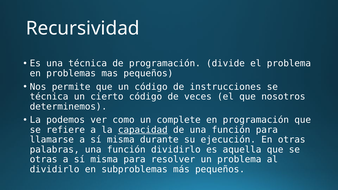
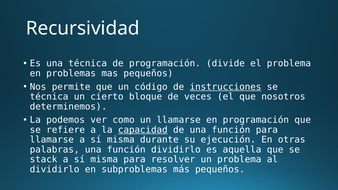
instrucciones underline: none -> present (225, 87)
cierto código: código -> bloque (146, 97)
un complete: complete -> llamarse (179, 120)
otras: otras -> stack (44, 159)
